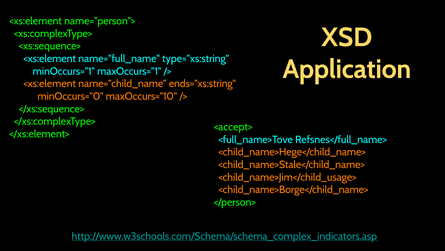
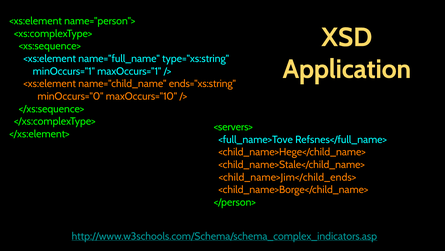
<accept>: <accept> -> <servers> (233, 127)
<child_name>Jim</child_usage>: <child_name>Jim</child_usage> -> <child_name>Jim</child_ends> (287, 177)
